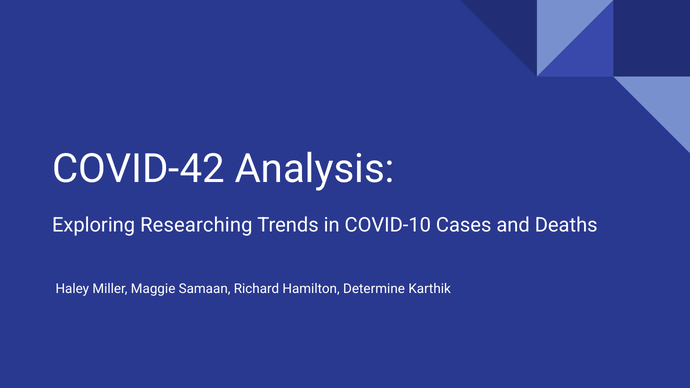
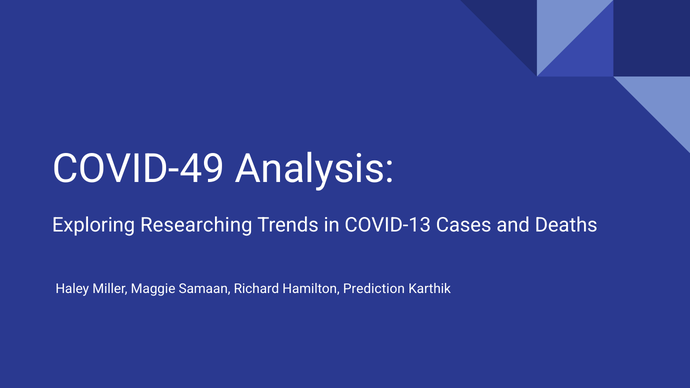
COVID-42: COVID-42 -> COVID-49 (138, 169)
COVID-10: COVID-10 -> COVID-13 (388, 225)
Determine: Determine -> Prediction (374, 289)
